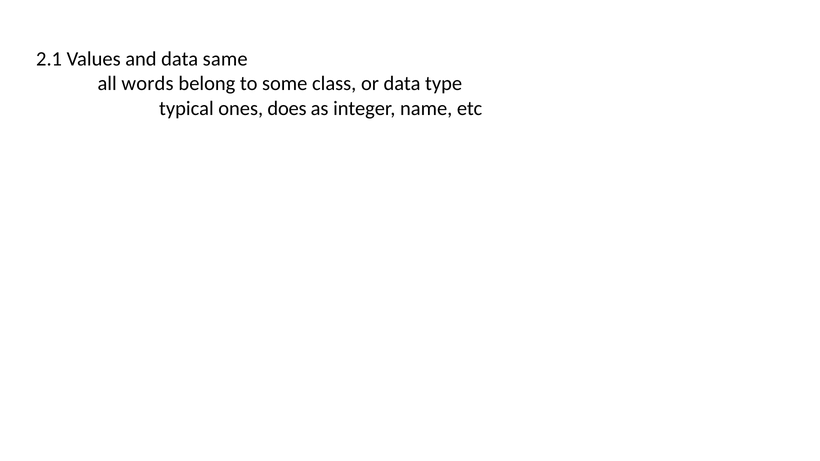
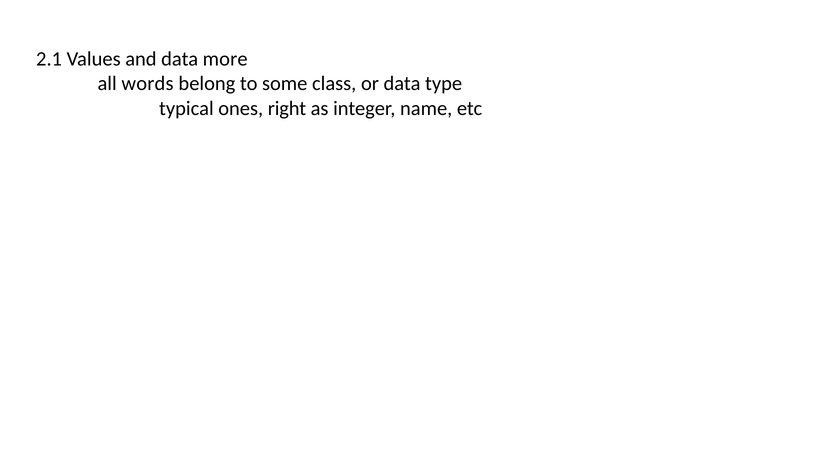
same: same -> more (225, 59)
does: does -> right (287, 108)
